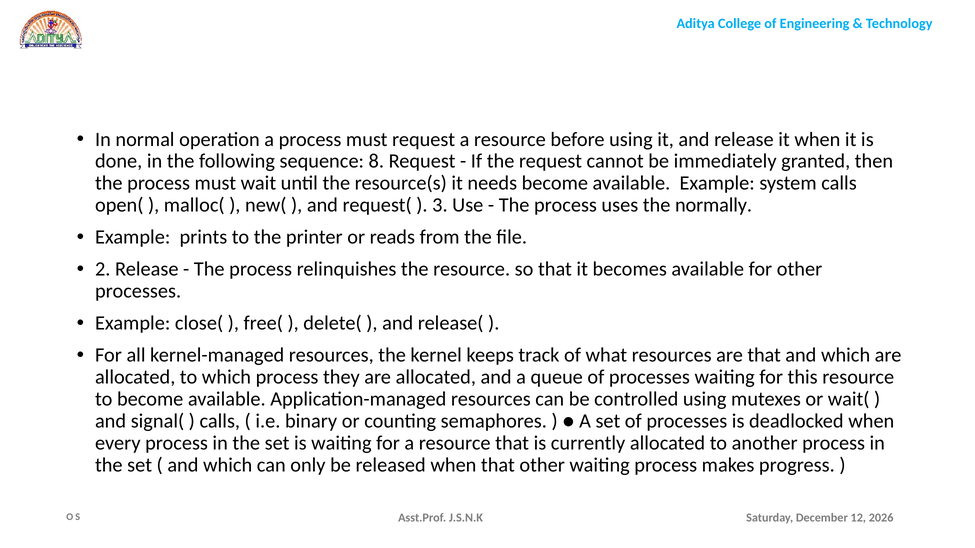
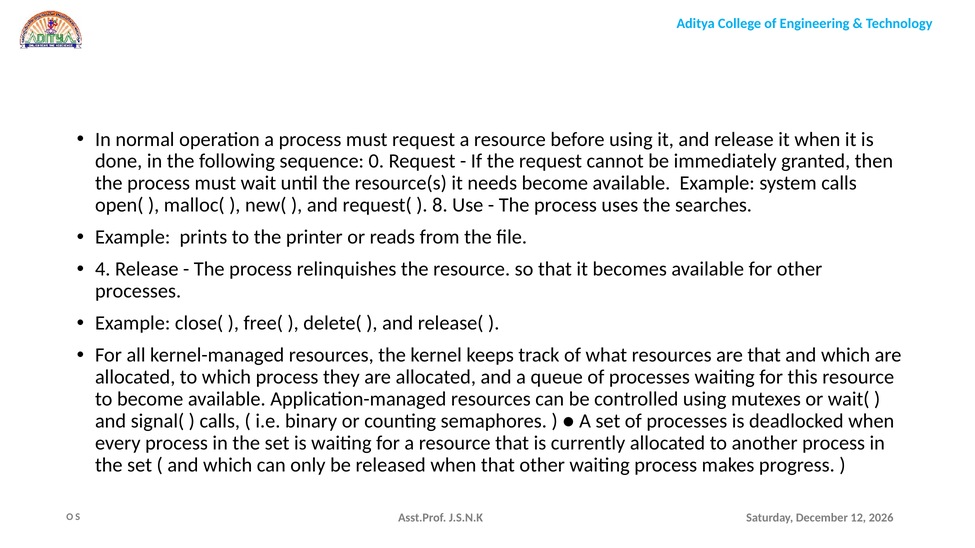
8: 8 -> 0 (376, 161)
3: 3 -> 8 (440, 205)
normally: normally -> searches (713, 205)
2: 2 -> 4 (103, 269)
